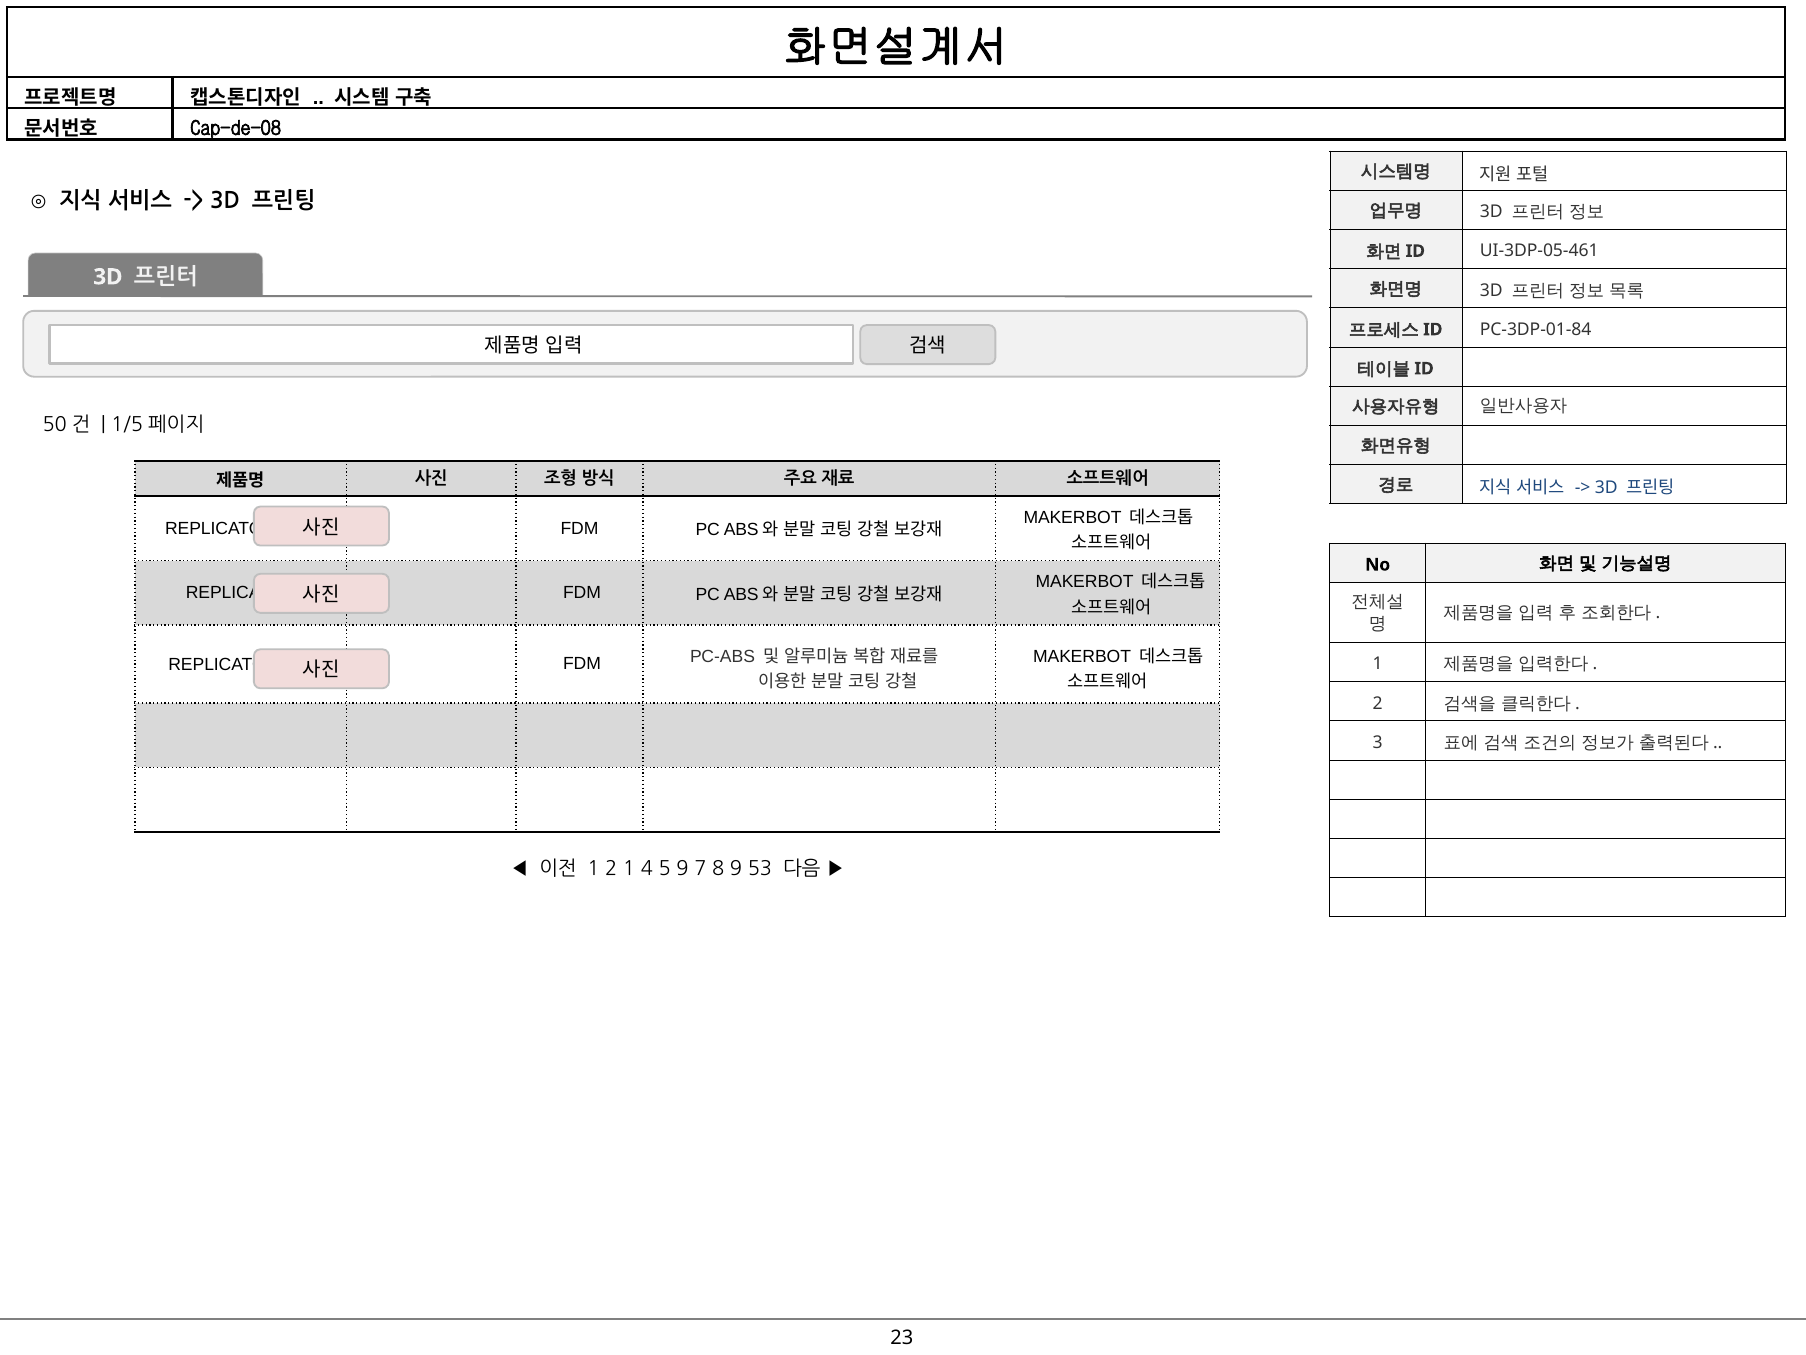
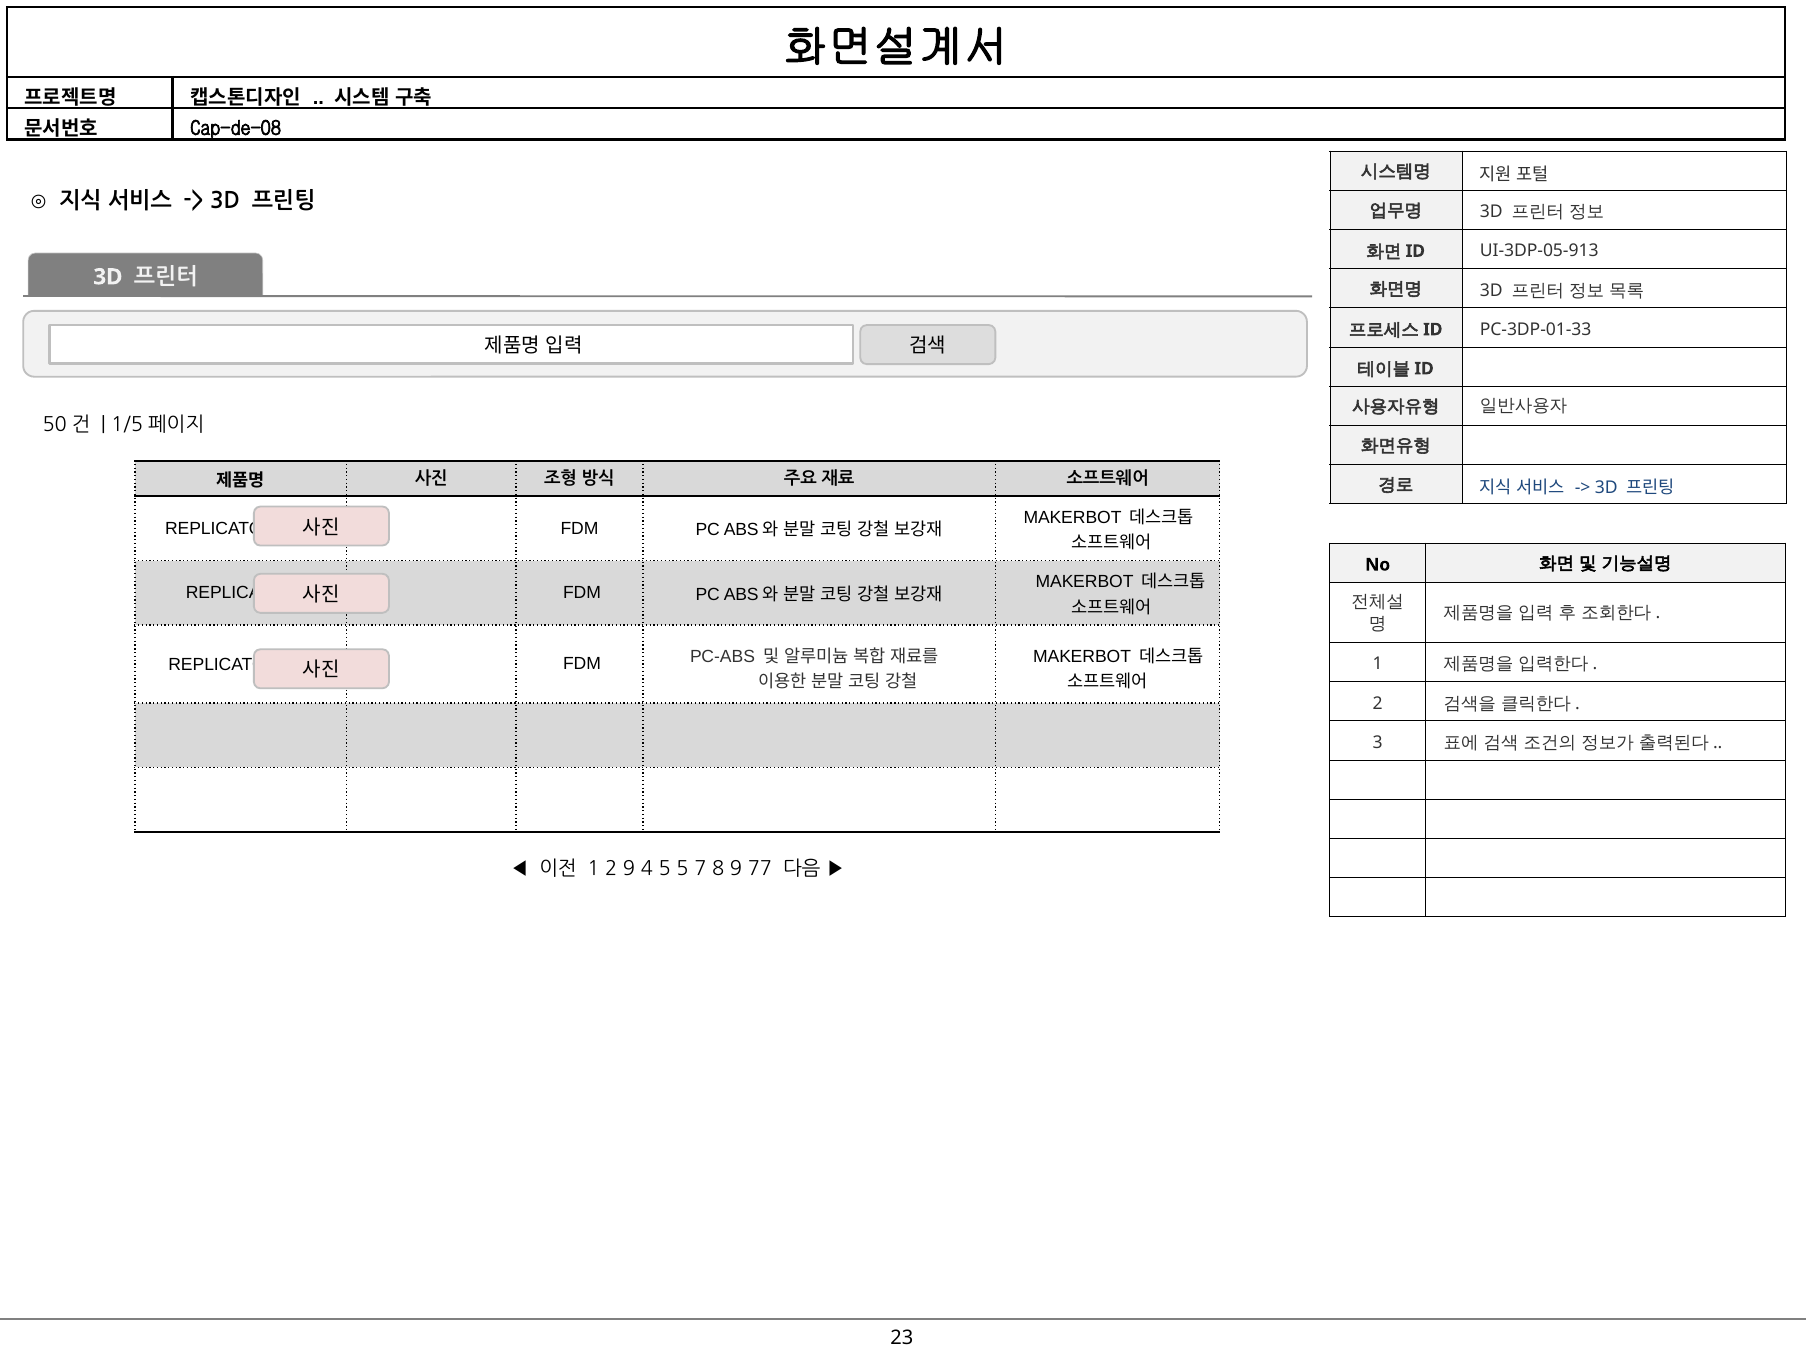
UI-3DP-05-461: UI-3DP-05-461 -> UI-3DP-05-913 (1539, 251)
PC-3DP-01-84: PC-3DP-01-84 -> PC-3DP-01-33 (1536, 329)
2 1: 1 -> 9 (629, 869)
5 9: 9 -> 5 (682, 869)
53: 53 -> 77 (760, 869)
